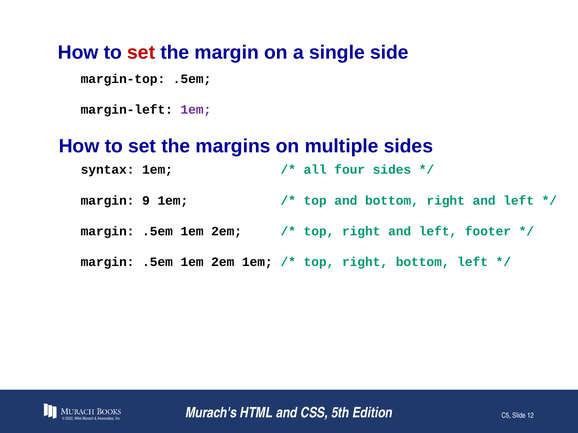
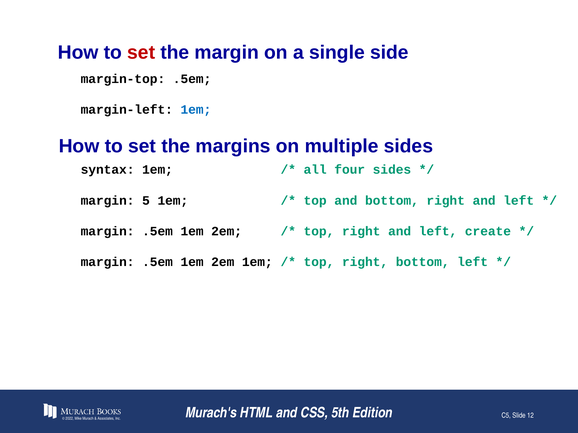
1em colour: purple -> blue (196, 110)
9: 9 -> 5 (146, 201)
footer: footer -> create (488, 232)
